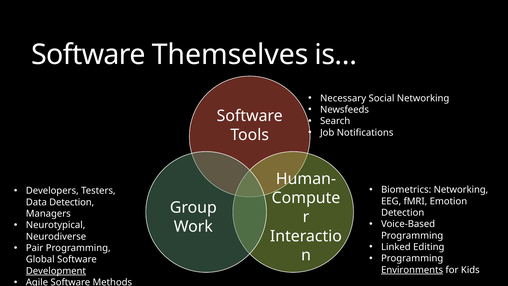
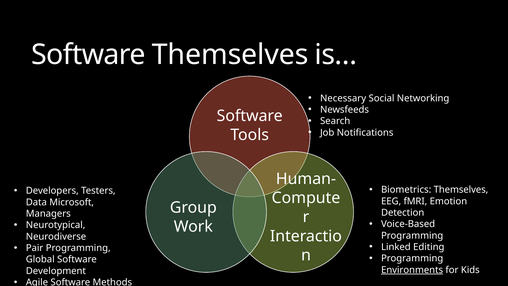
Biometrics Networking: Networking -> Themselves (461, 190)
Data Detection: Detection -> Microsoft (72, 202)
Development underline: present -> none (56, 271)
